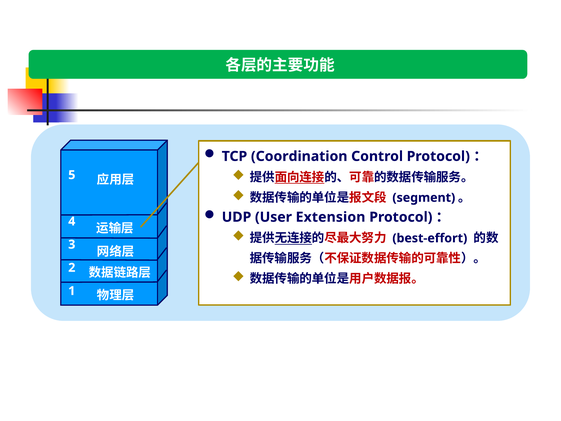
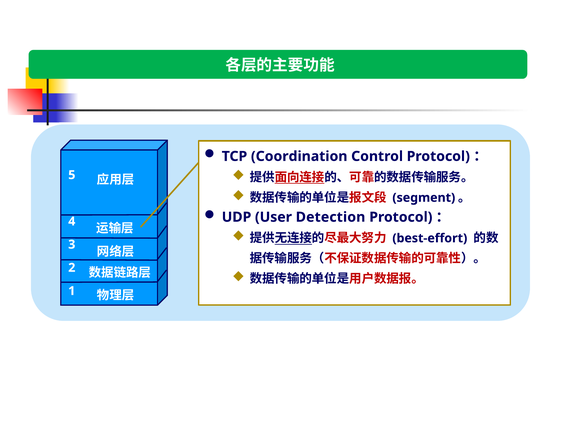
Extension: Extension -> Detection (331, 217)
